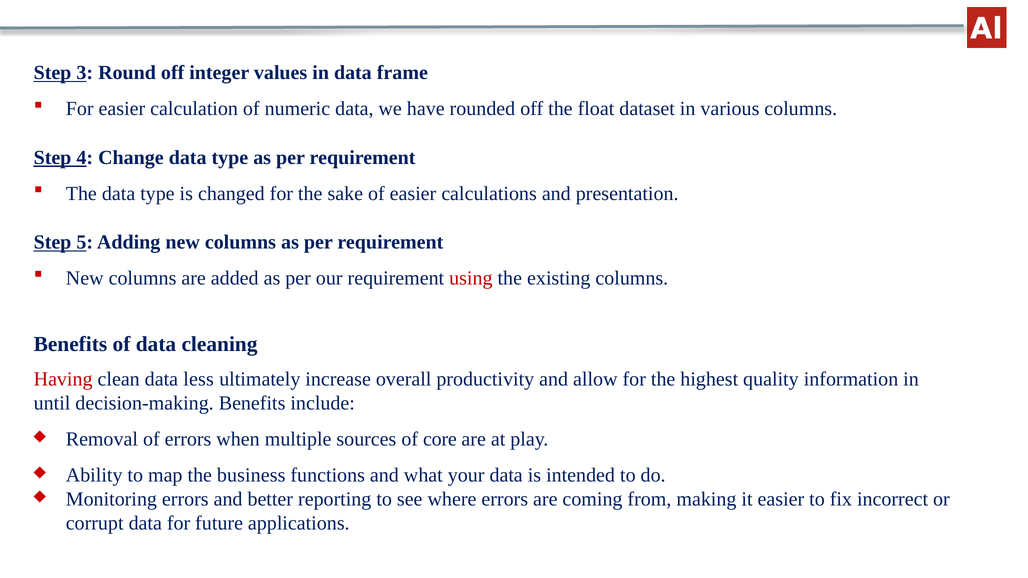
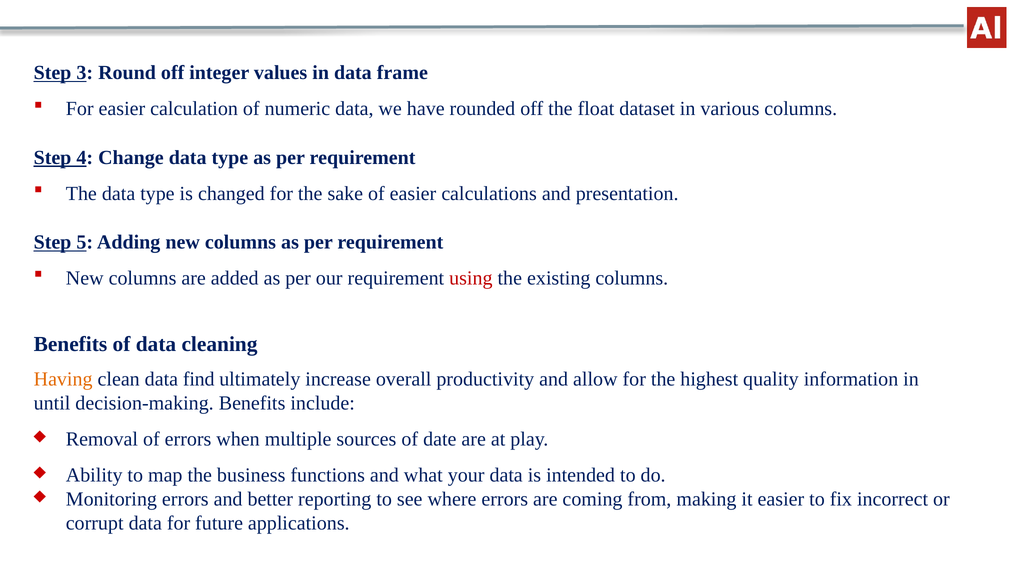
Having colour: red -> orange (63, 379)
less: less -> find (199, 379)
core: core -> date (440, 439)
